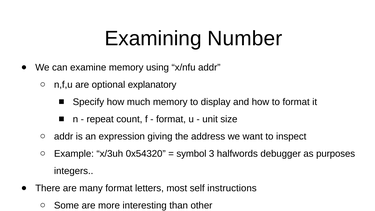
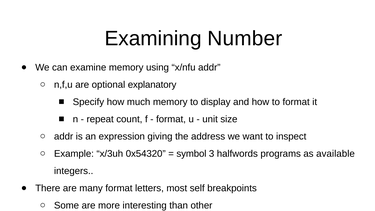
debugger: debugger -> programs (281, 154)
purposes: purposes -> available (336, 154)
instructions: instructions -> breakpoints (232, 188)
